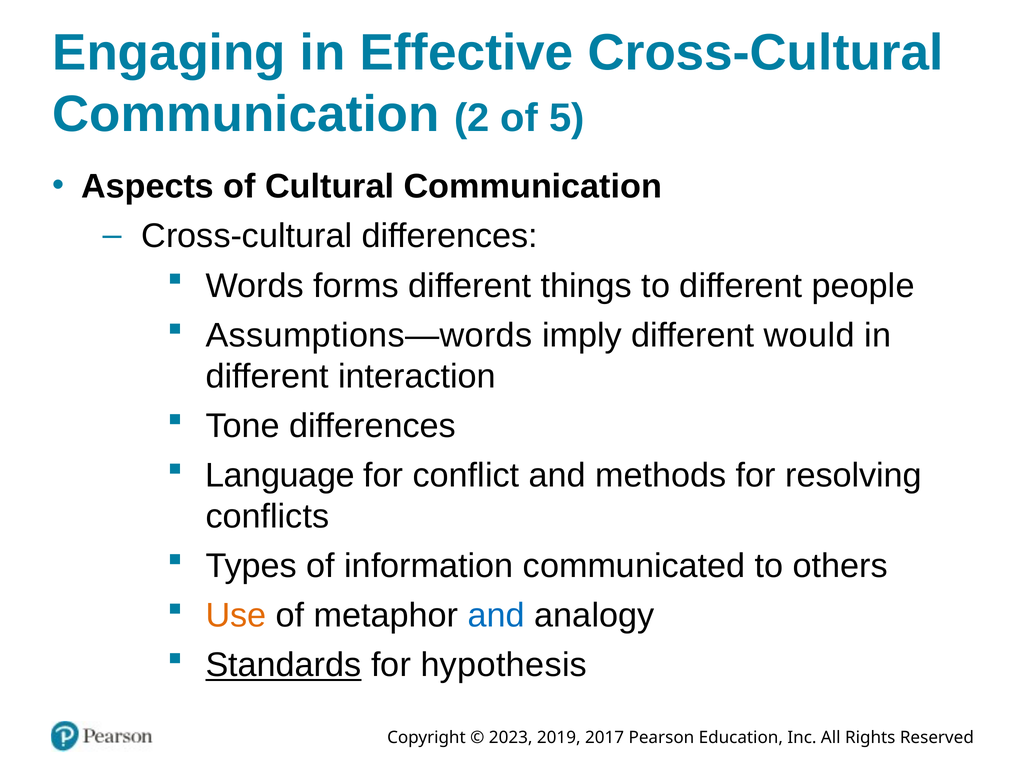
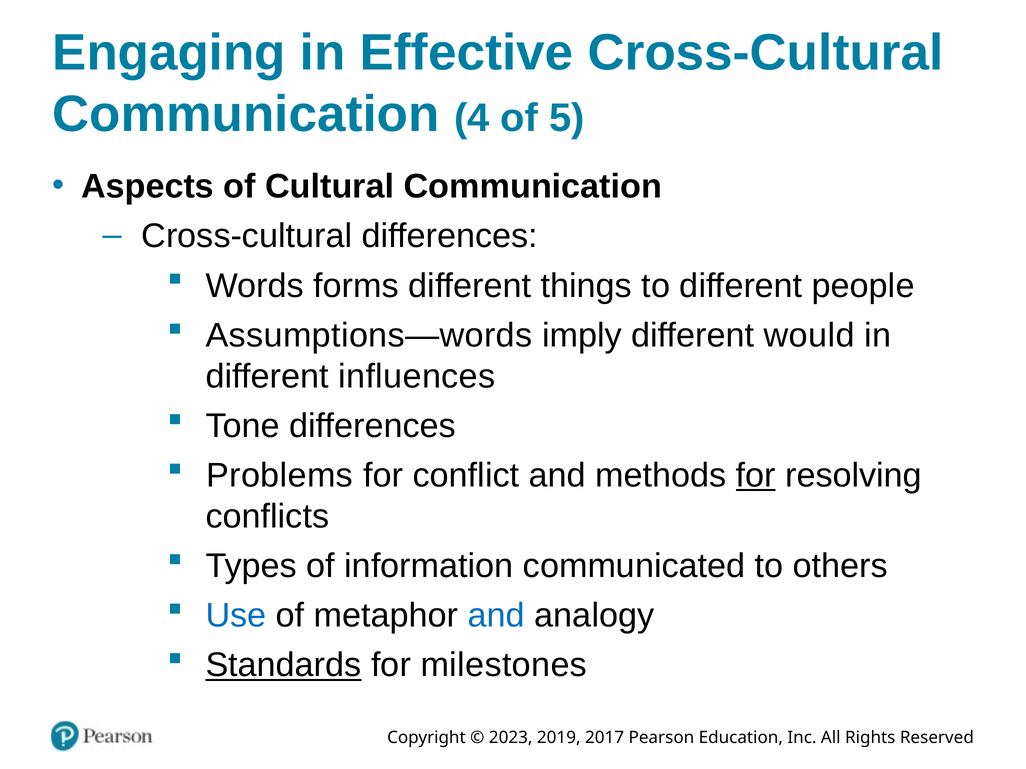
2: 2 -> 4 (472, 118)
interaction: interaction -> influences (417, 377)
Language: Language -> Problems (280, 476)
for underline: none -> present (756, 476)
Use colour: orange -> blue (236, 616)
hypothesis: hypothesis -> milestones (504, 666)
